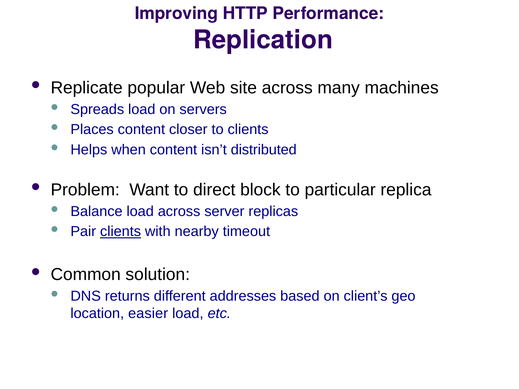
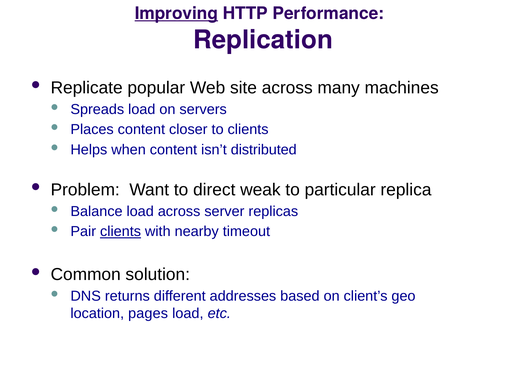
Improving underline: none -> present (176, 13)
block: block -> weak (260, 190)
easier: easier -> pages (148, 314)
